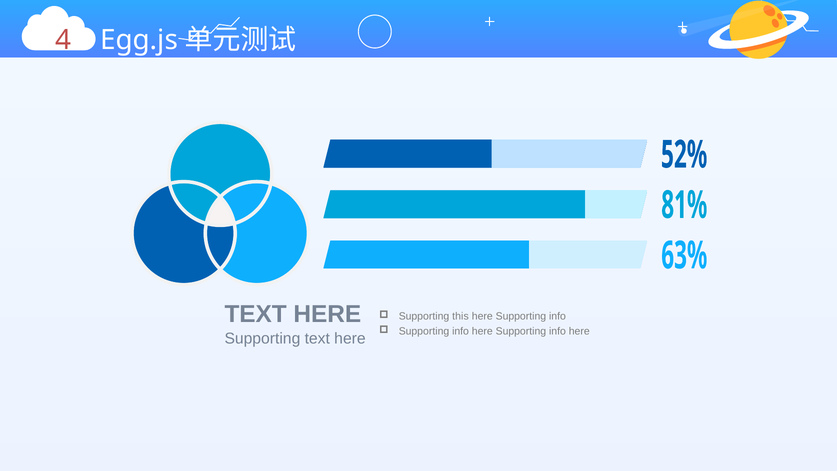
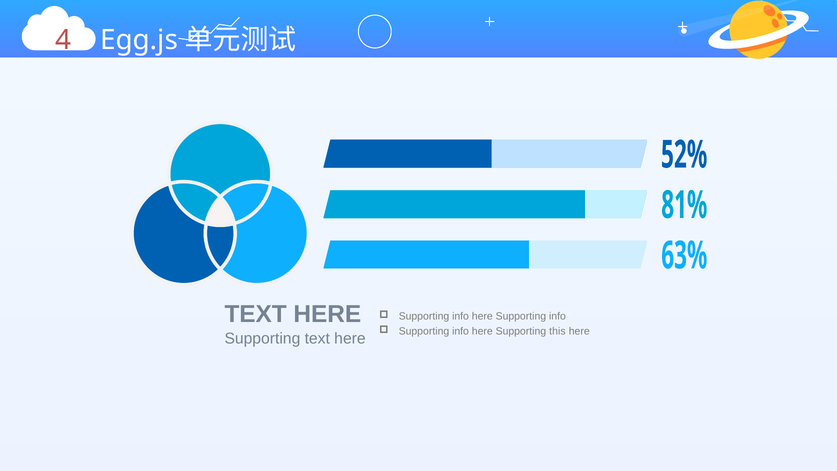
this: this -> info (461, 316)
info: info -> this (557, 331)
